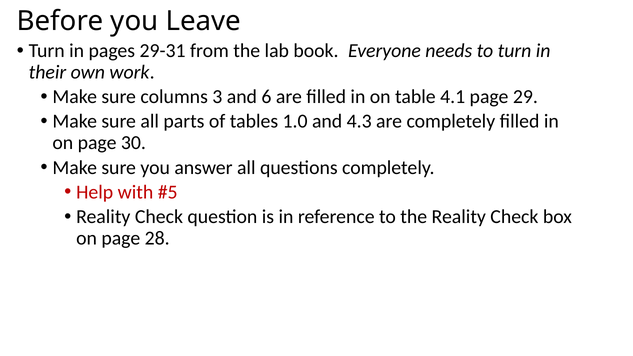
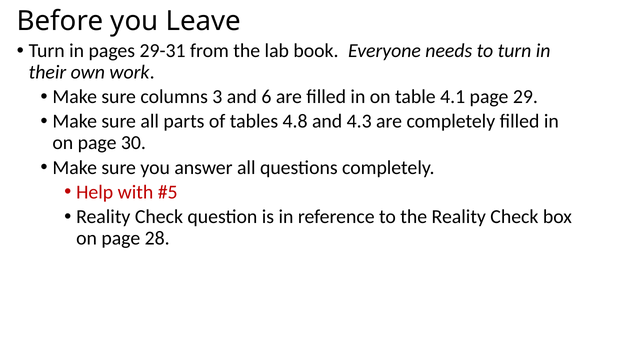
1.0: 1.0 -> 4.8 (295, 121)
